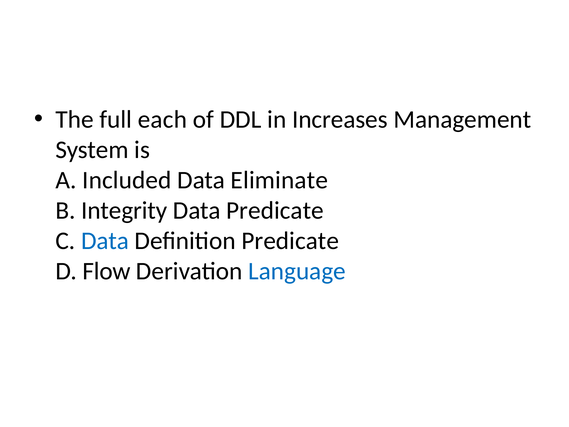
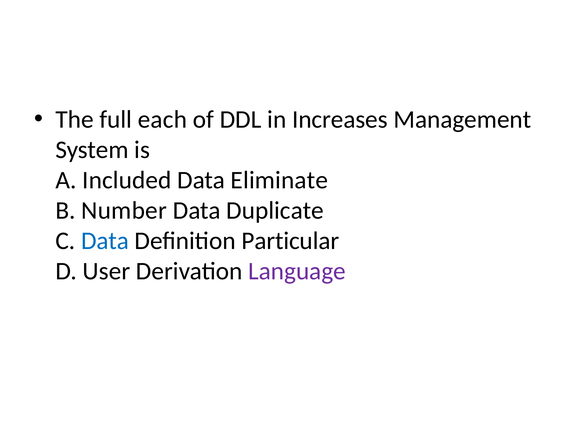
Integrity: Integrity -> Number (124, 210)
Data Predicate: Predicate -> Duplicate (275, 210)
Definition Predicate: Predicate -> Particular (290, 241)
Flow: Flow -> User (106, 271)
Language colour: blue -> purple (297, 271)
